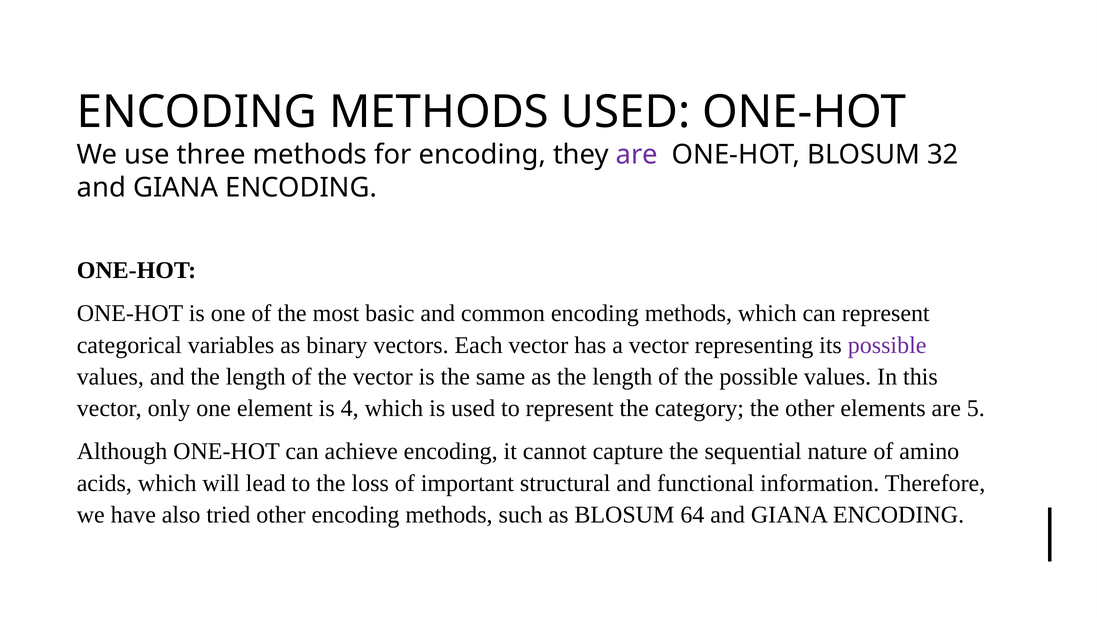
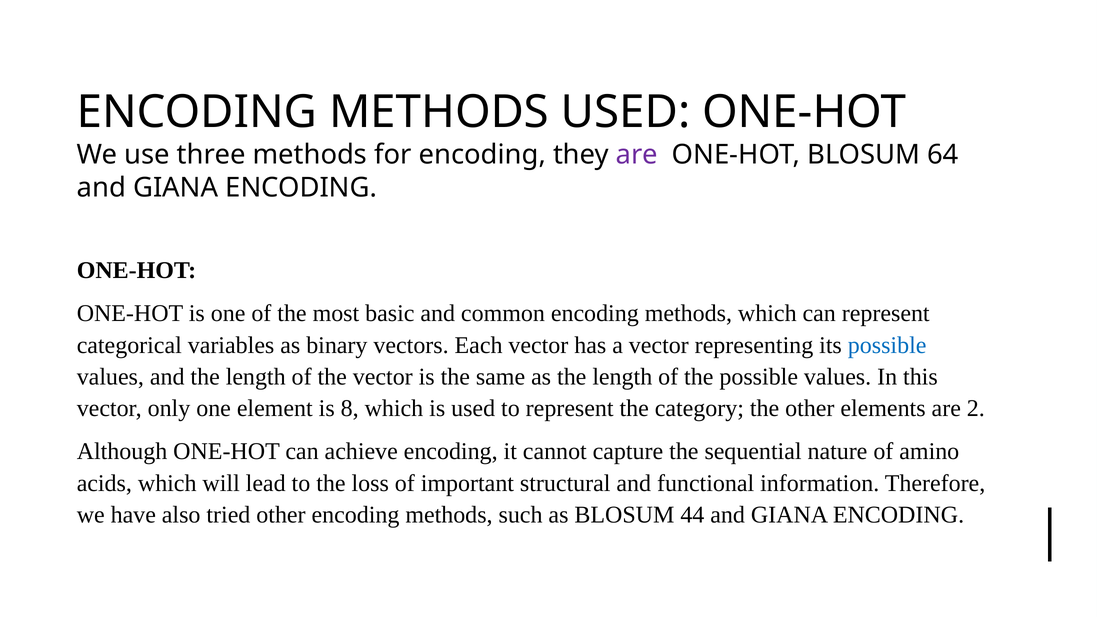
32: 32 -> 64 (943, 155)
possible colour: purple -> blue (887, 345)
4: 4 -> 8 (350, 409)
5: 5 -> 2 (976, 409)
64: 64 -> 44 (692, 515)
